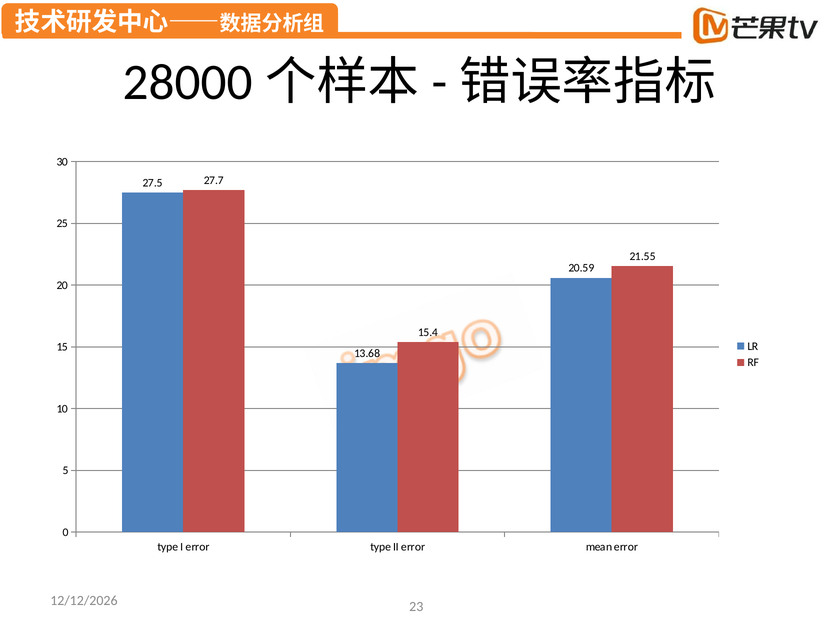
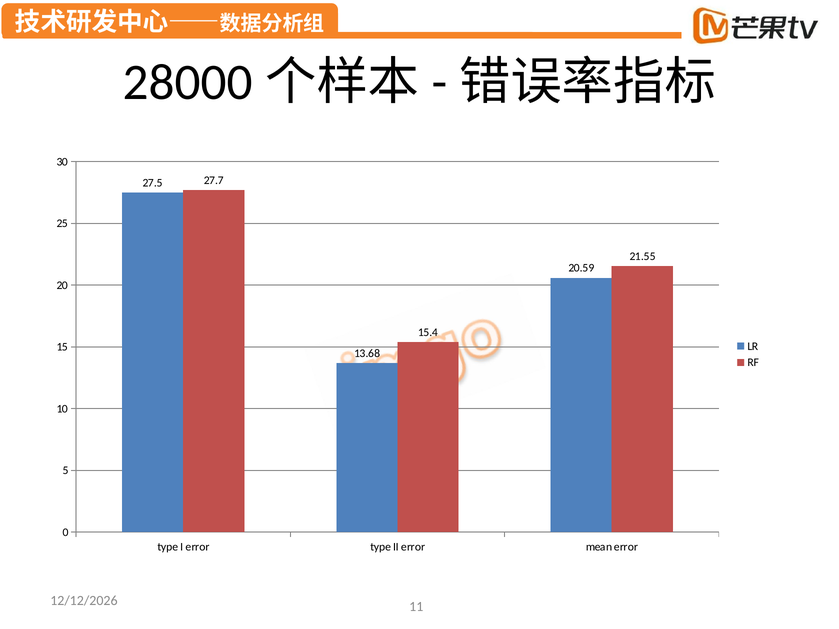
23: 23 -> 11 (416, 607)
